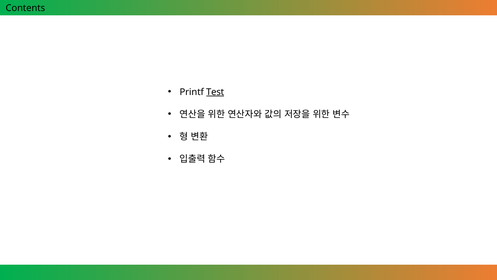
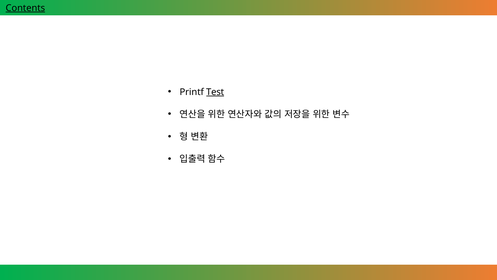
Contents underline: none -> present (25, 8)
